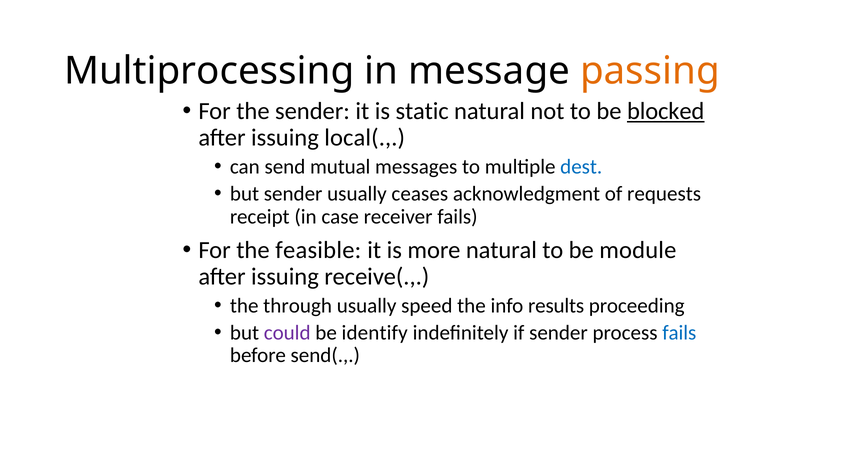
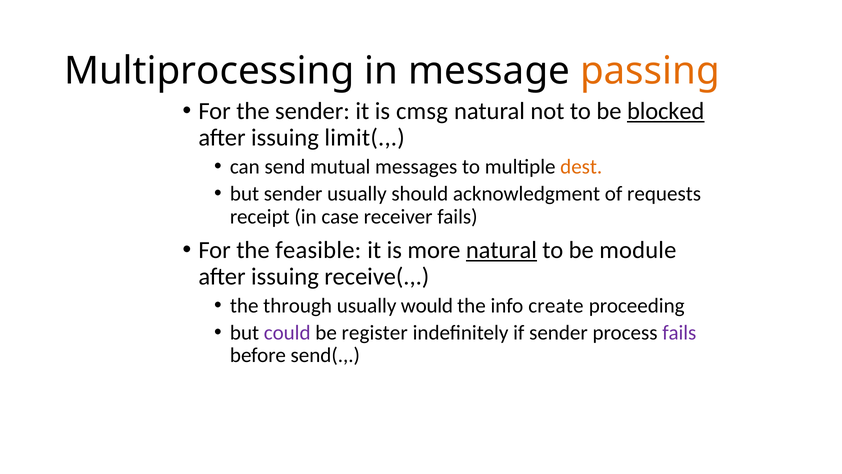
static: static -> cmsg (422, 111)
local(: local( -> limit( (365, 138)
dest colour: blue -> orange (581, 167)
ceases: ceases -> should (420, 194)
natural underline: none -> present (501, 250)
speed: speed -> would (427, 305)
results: results -> create (556, 305)
identify: identify -> register (375, 332)
fails colour: blue -> purple (679, 332)
